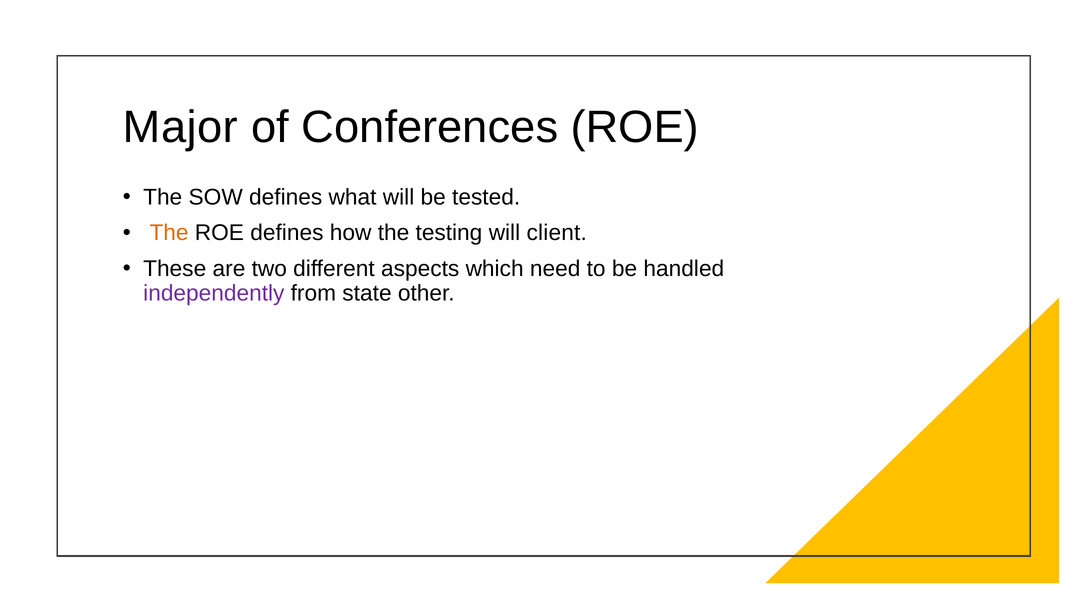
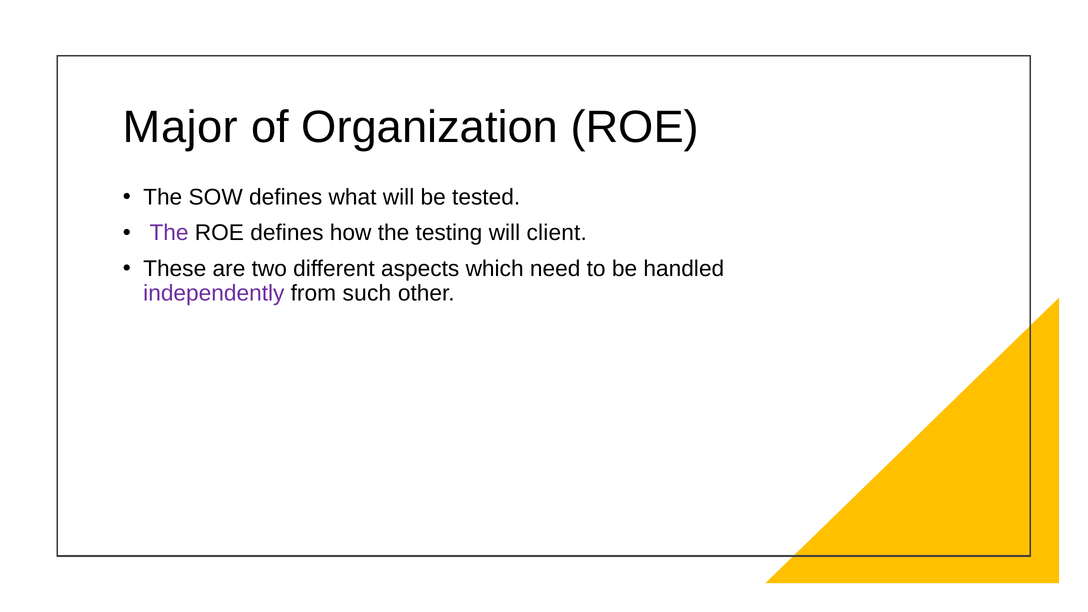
Conferences: Conferences -> Organization (430, 127)
The colour: orange -> purple (169, 233)
state: state -> such (367, 293)
